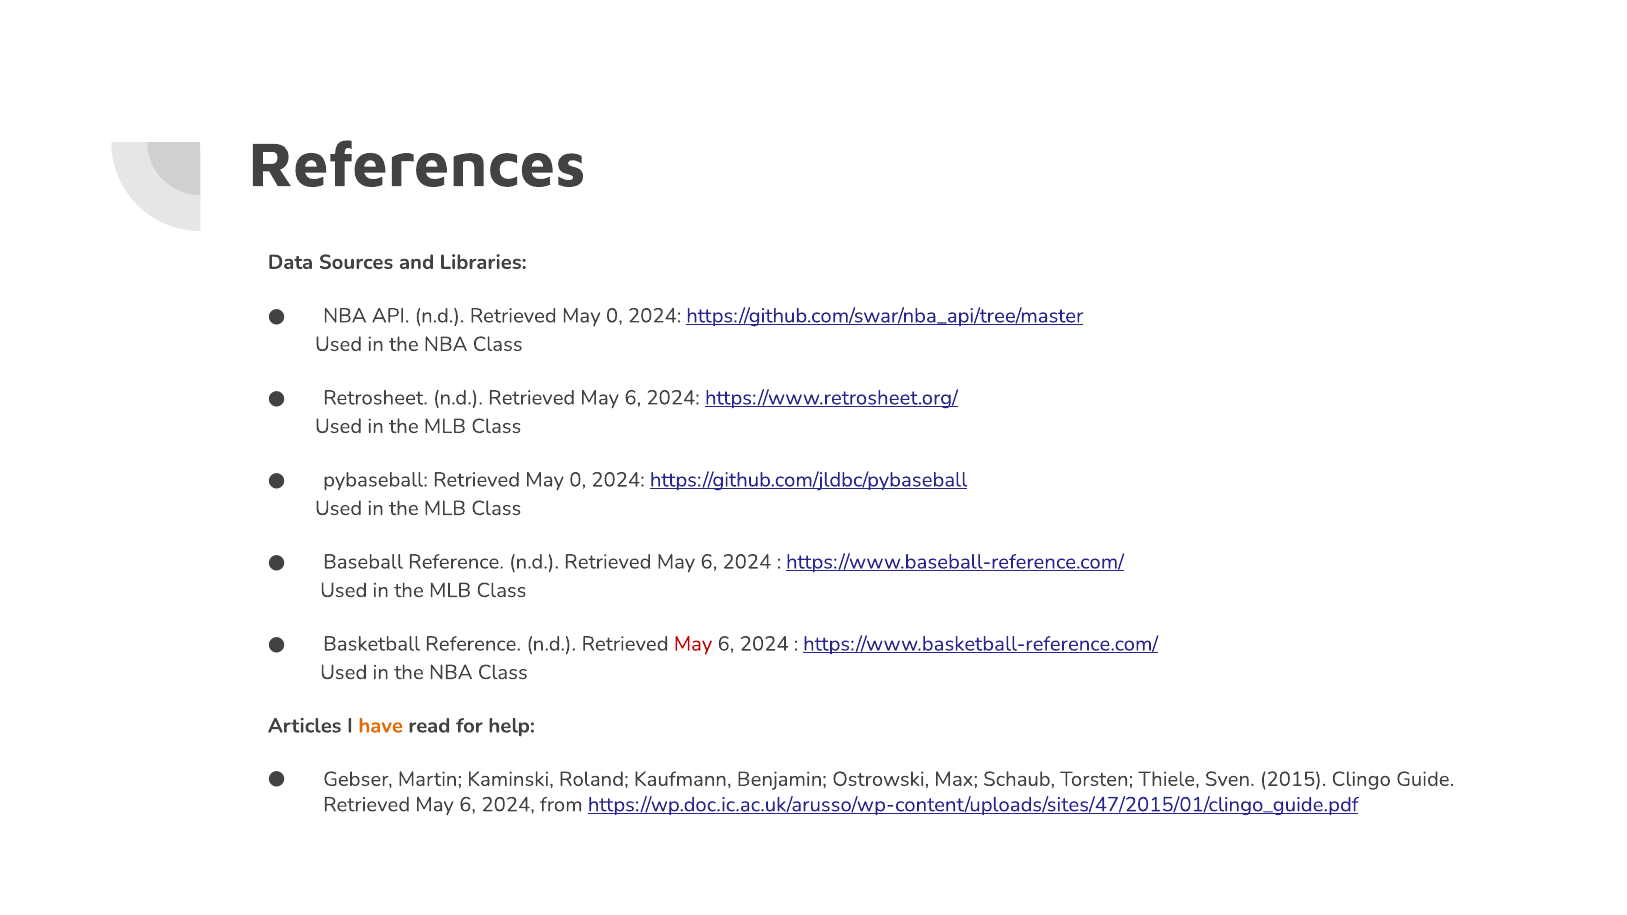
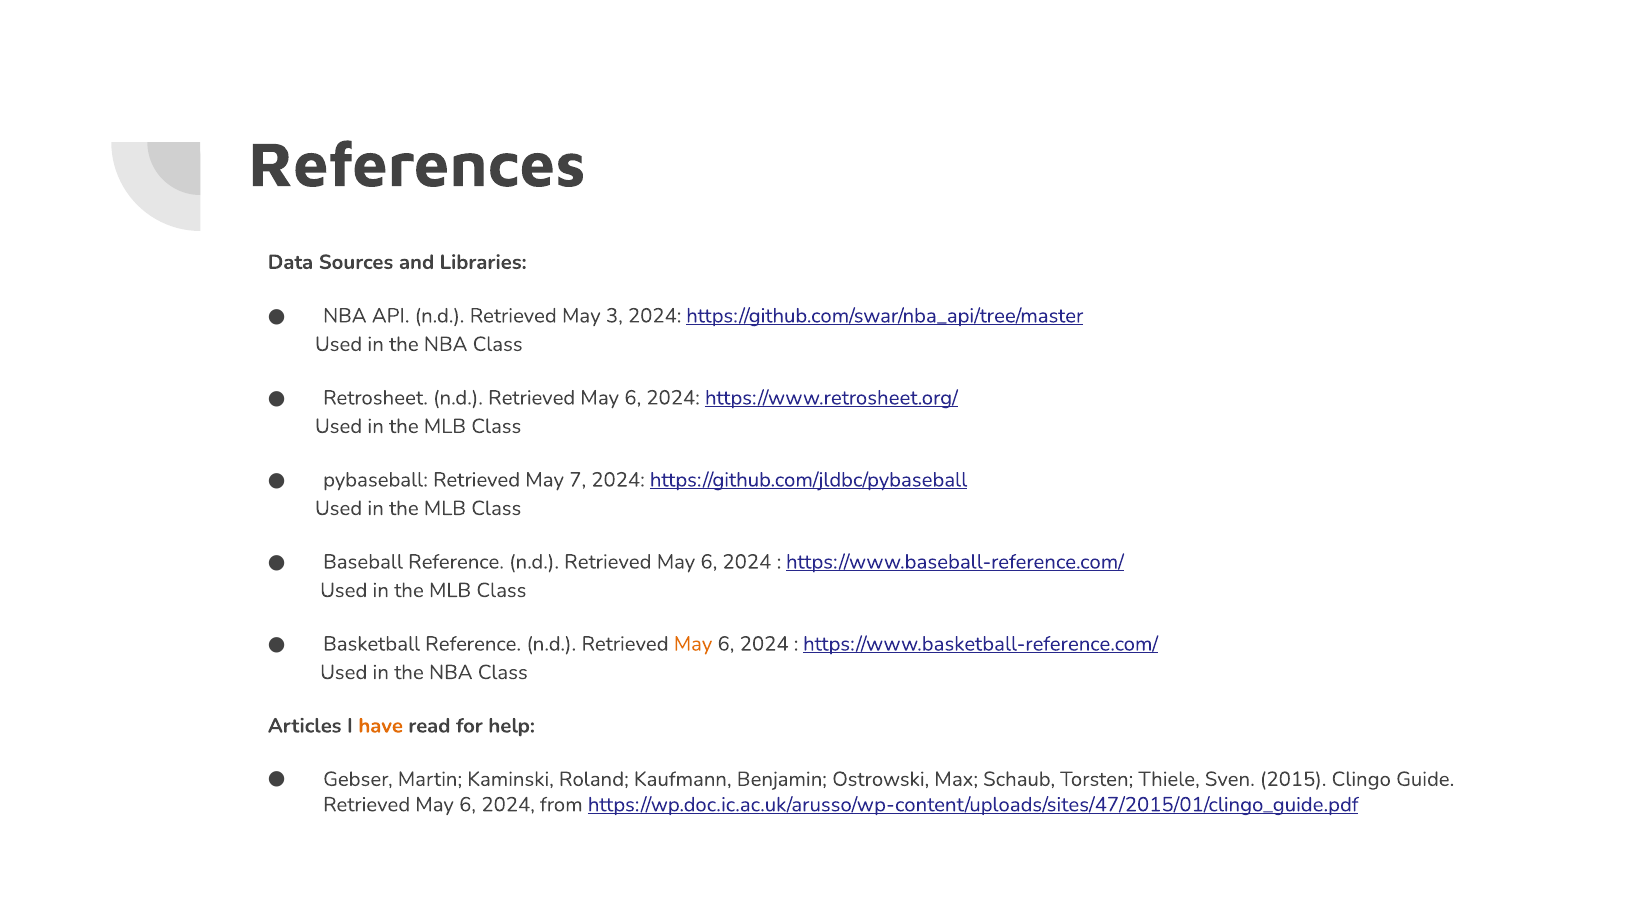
n.d Retrieved May 0: 0 -> 3 (614, 316)
pybaseball Retrieved May 0: 0 -> 7 (578, 480)
May colour: red -> orange (693, 644)
